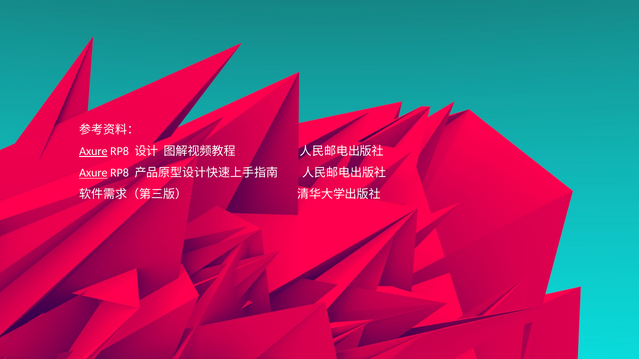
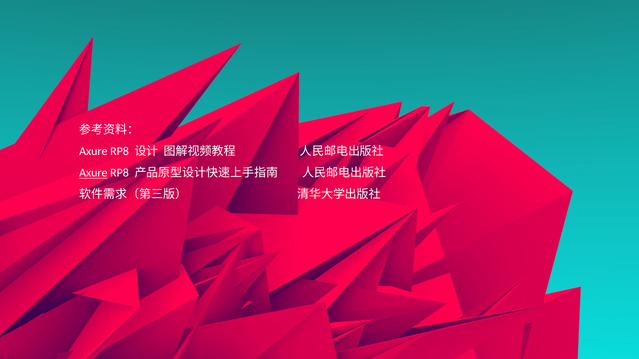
Axure underline: present -> none (93, 152)
